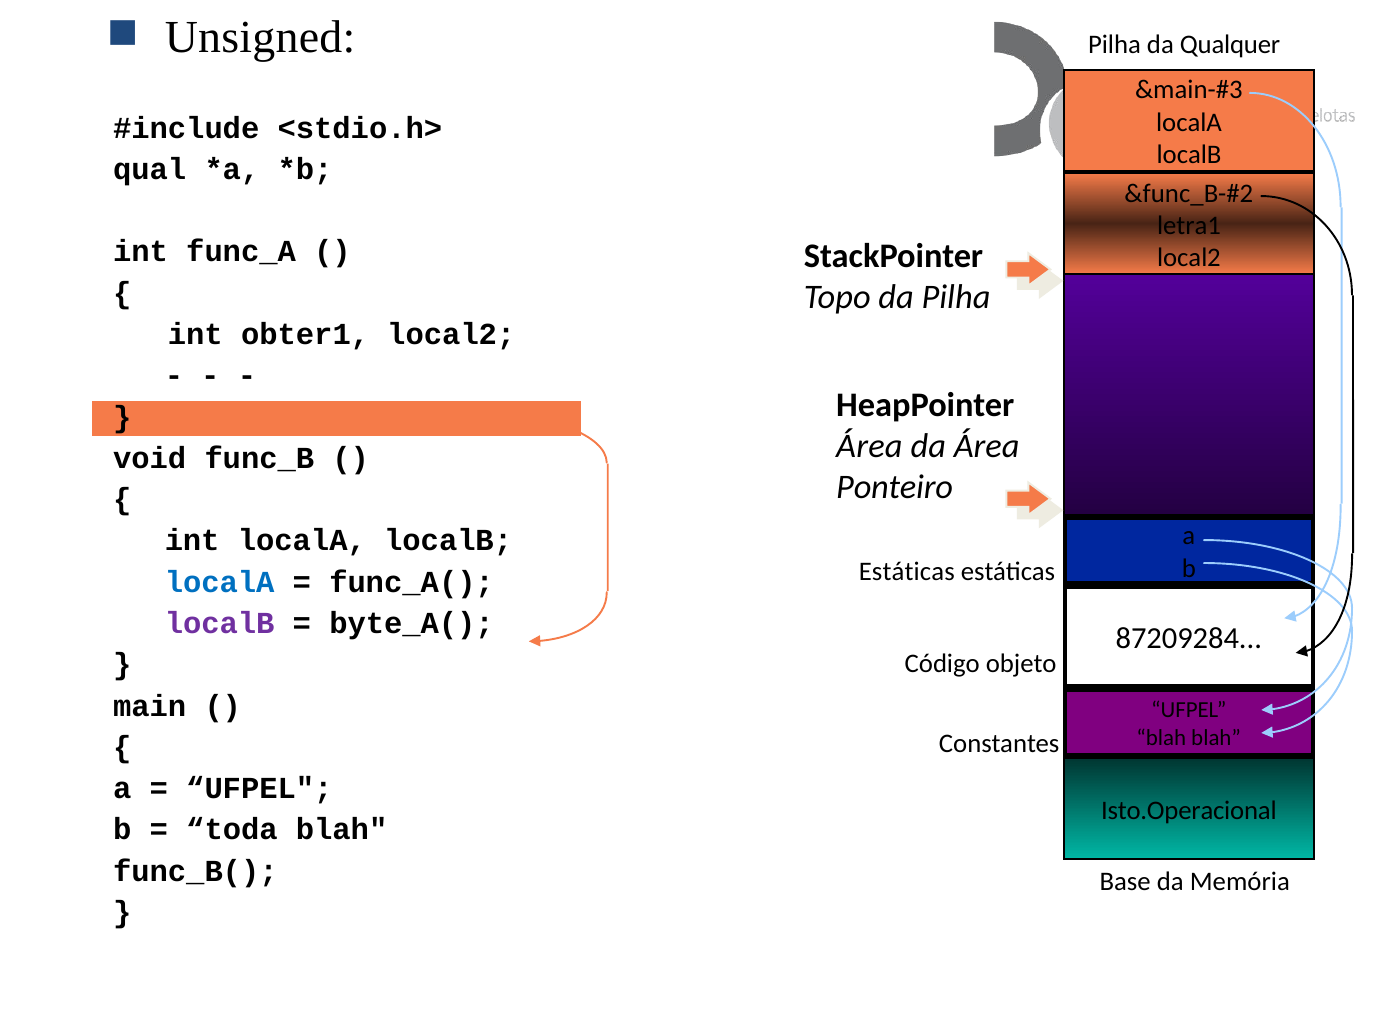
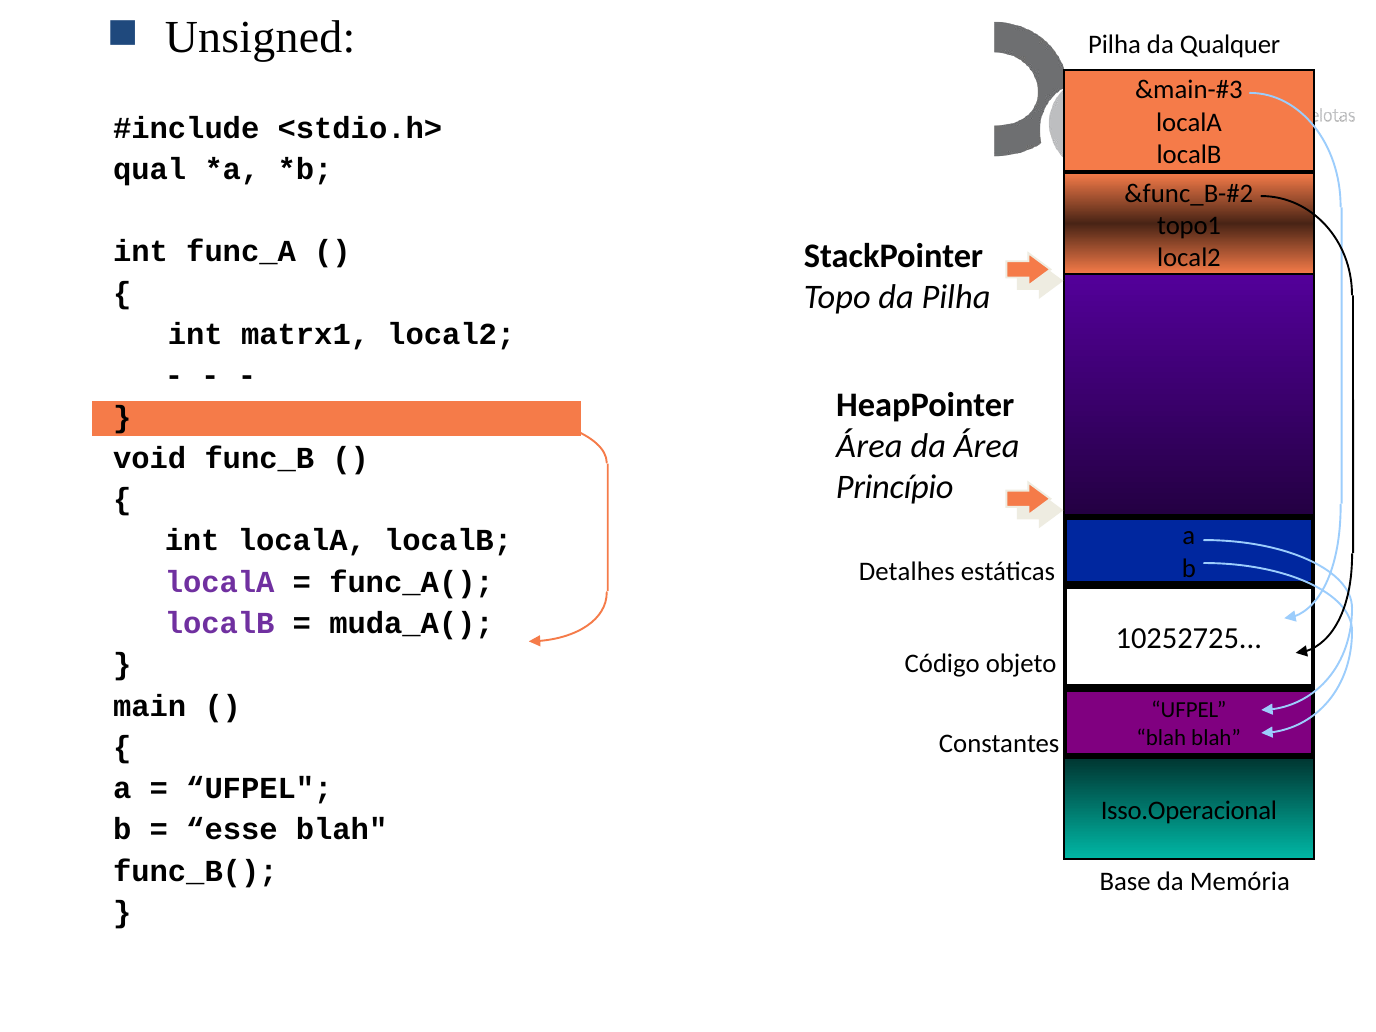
letra1: letra1 -> topo1 (1189, 225)
obter1: obter1 -> matrx1 (305, 334)
Ponteiro: Ponteiro -> Princípio (895, 487)
Estáticas: Estáticas -> Detalhes (907, 572)
localA colour: blue -> purple (220, 582)
byte_A(: byte_A( -> muda_A( (412, 623)
87209284: 87209284 -> 10252725 (1189, 638)
Isto.Operacional: Isto.Operacional -> Isso.Operacional (1189, 810)
toda: toda -> esse (232, 830)
